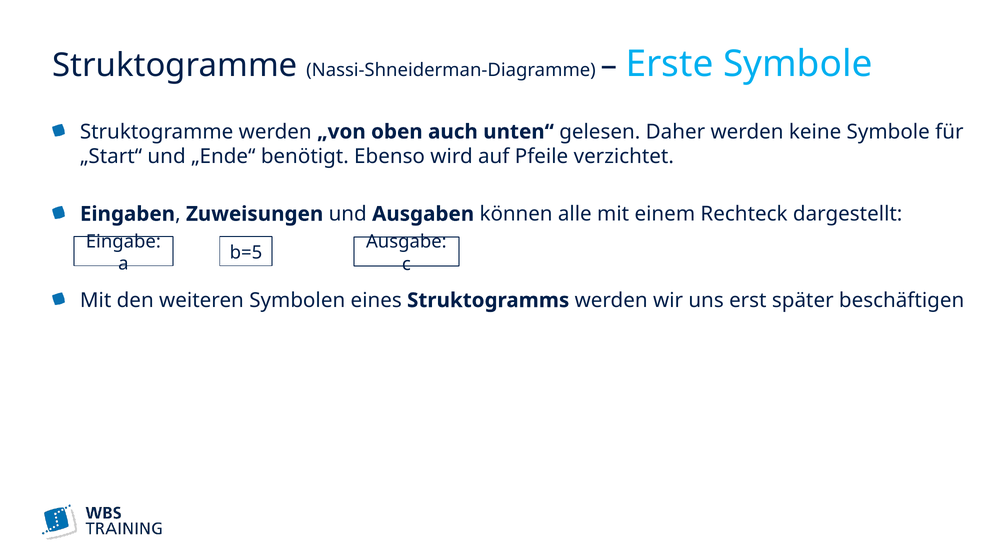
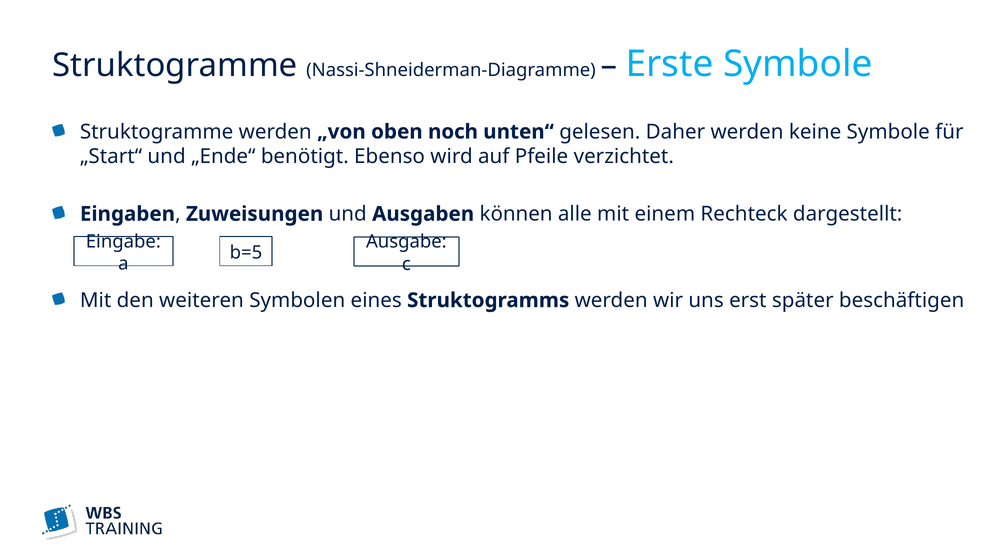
auch: auch -> noch (453, 132)
